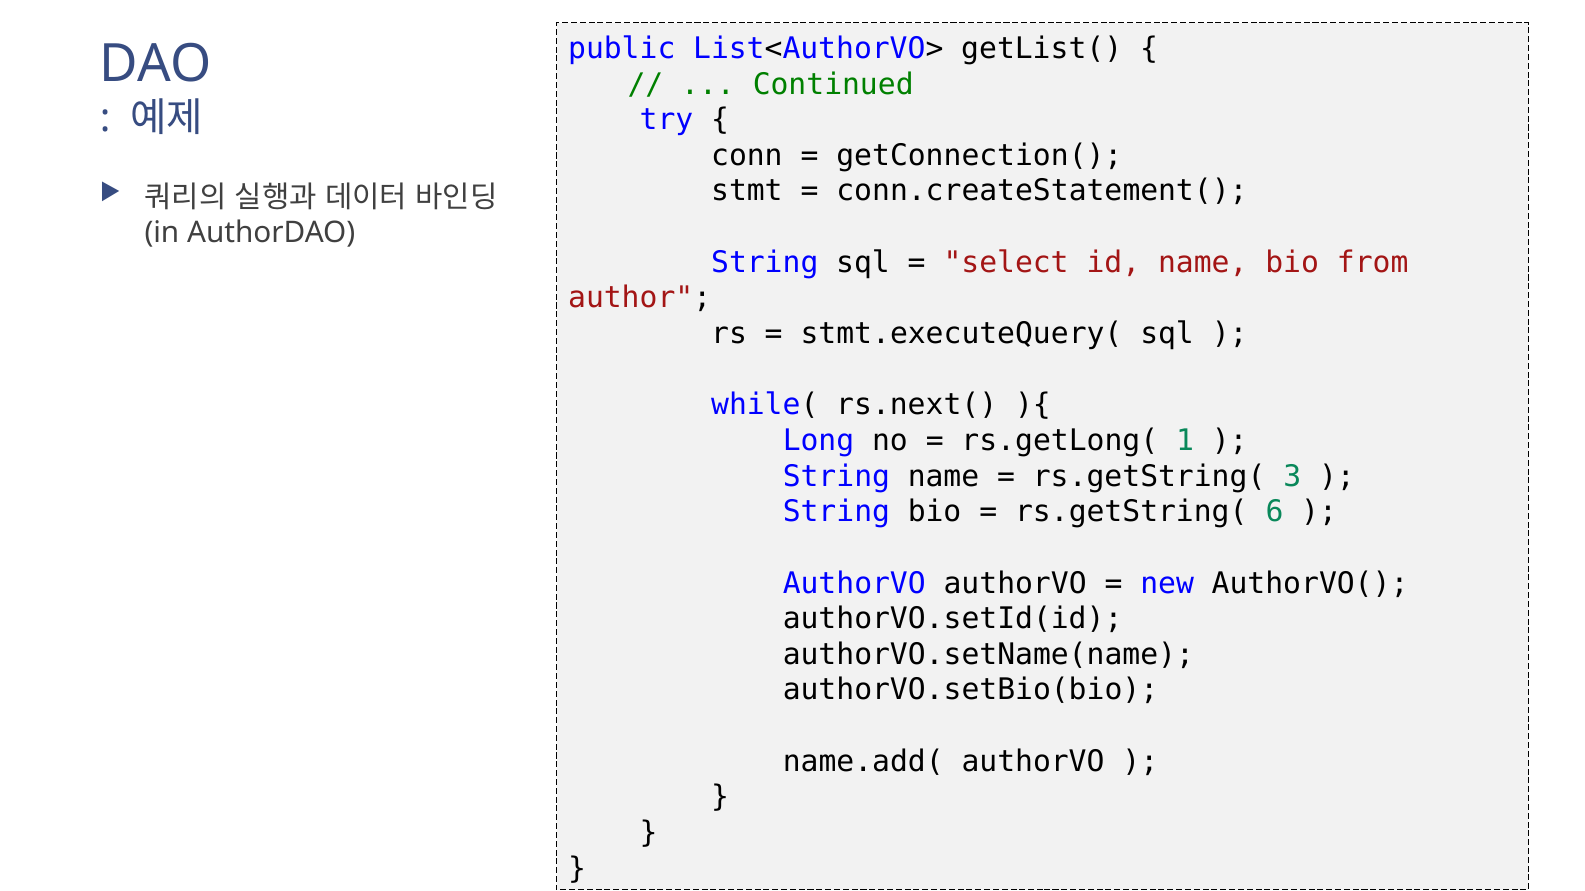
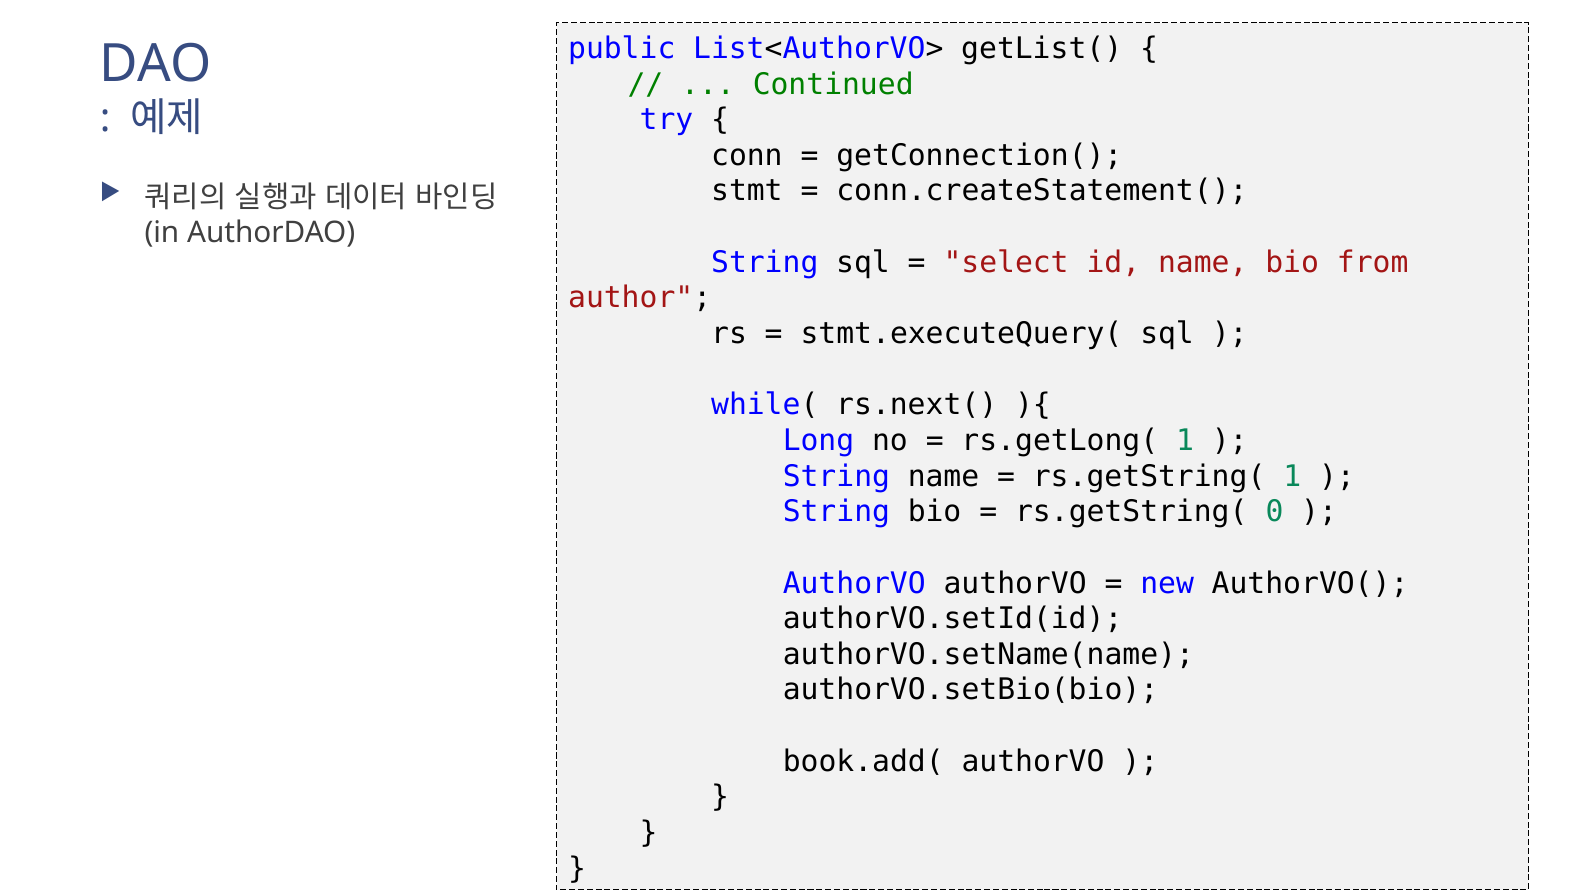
rs.getString( 3: 3 -> 1 (1292, 477)
6: 6 -> 0 (1275, 512)
name.add(: name.add( -> book.add( (863, 762)
